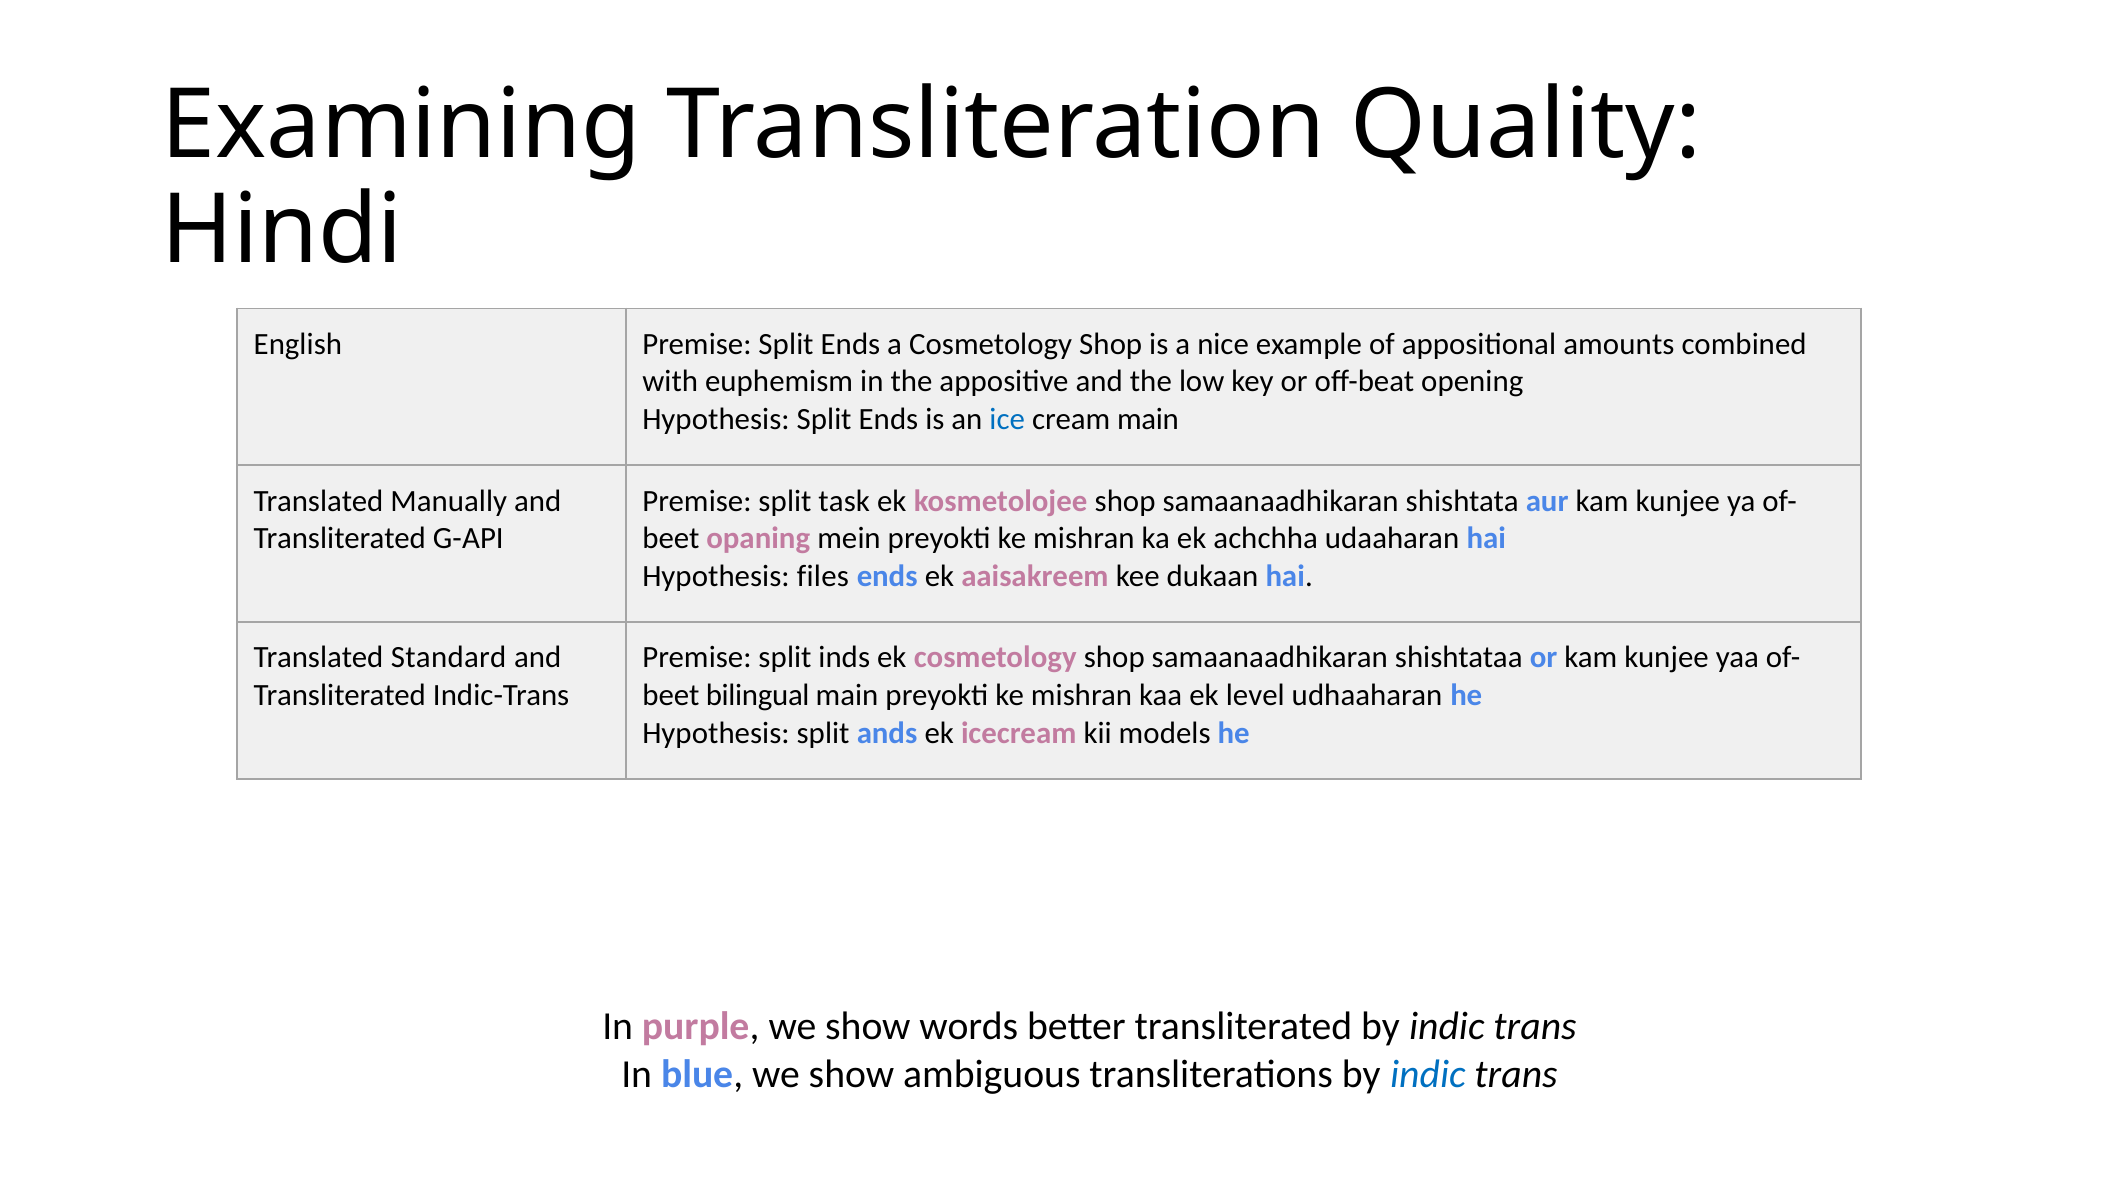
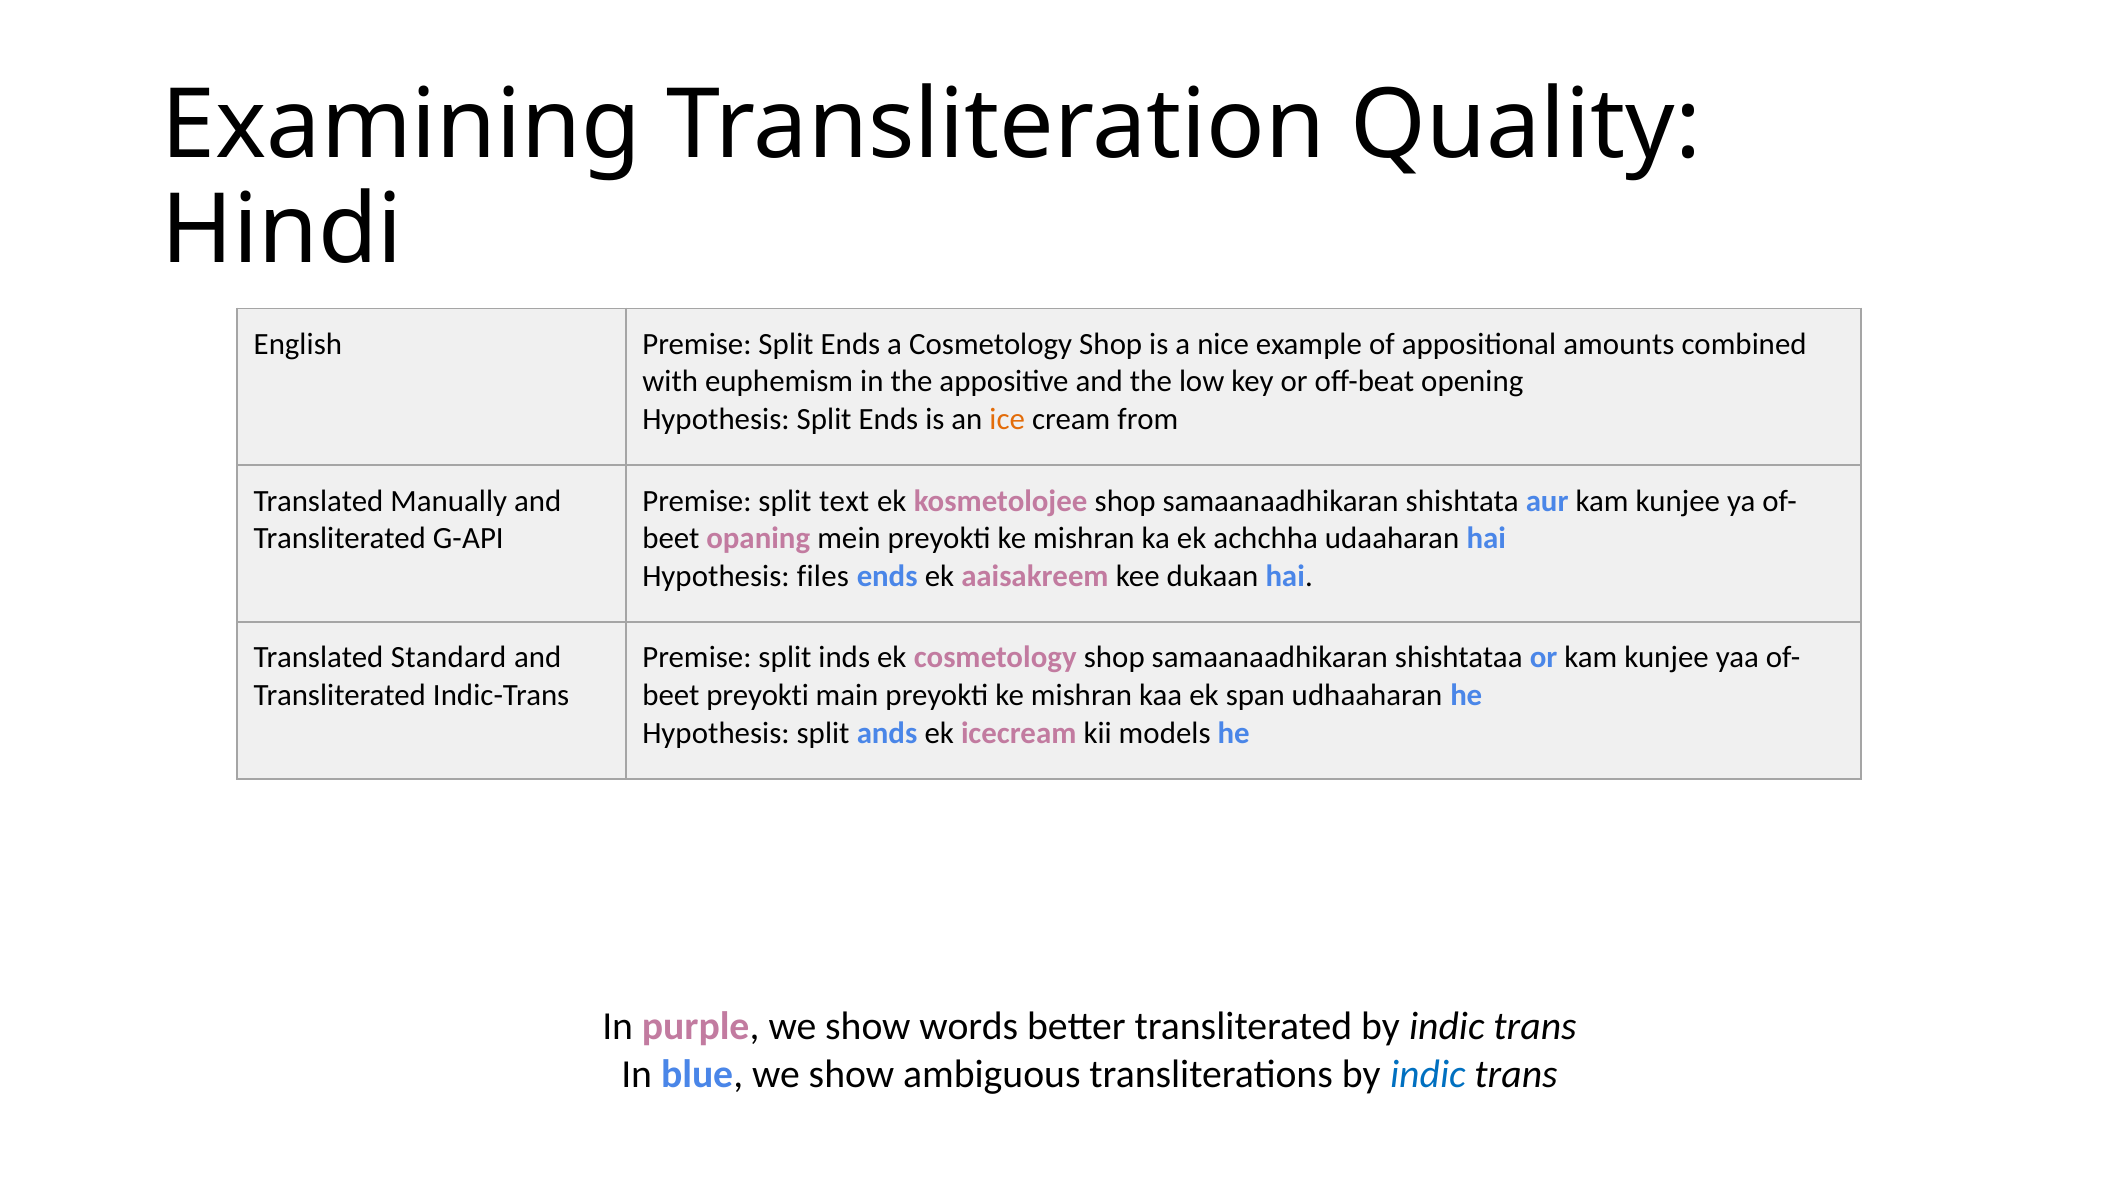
ice colour: blue -> orange (1007, 419)
cream main: main -> from (1148, 419)
task: task -> text (844, 501)
bilingual: bilingual -> preyokti (758, 695)
level: level -> span (1255, 695)
